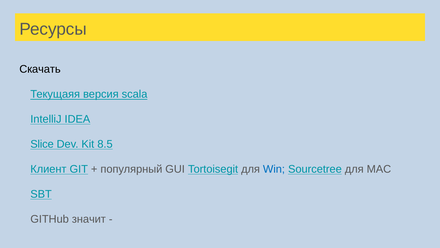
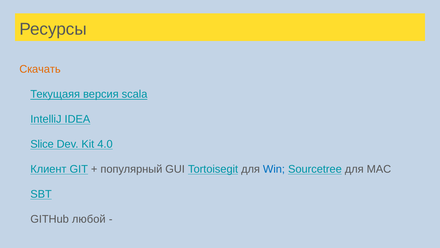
Скачать colour: black -> orange (40, 69)
8.5: 8.5 -> 4.0 (105, 144)
значит: значит -> любой (89, 219)
